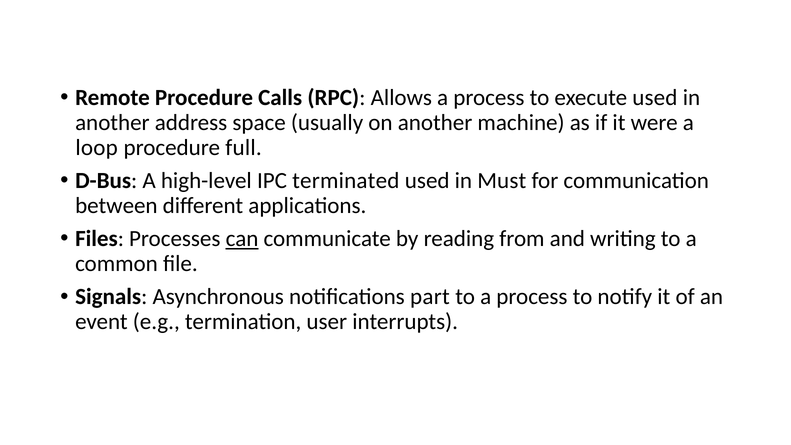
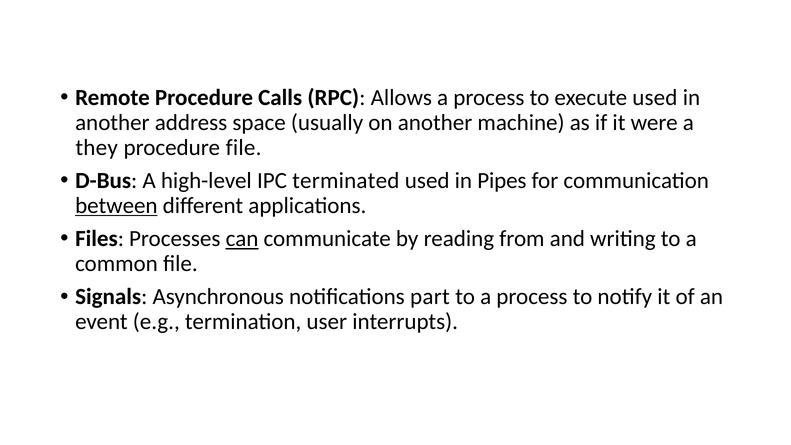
loop: loop -> they (97, 147)
procedure full: full -> file (244, 147)
Must: Must -> Pipes (502, 181)
between underline: none -> present (116, 206)
